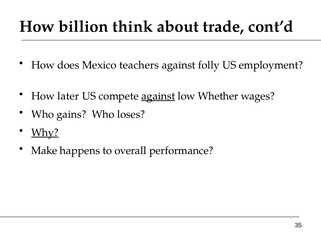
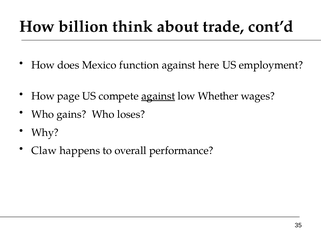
teachers: teachers -> function (139, 65)
folly: folly -> here (209, 65)
later: later -> page (68, 96)
Why underline: present -> none (45, 132)
Make: Make -> Claw (44, 151)
